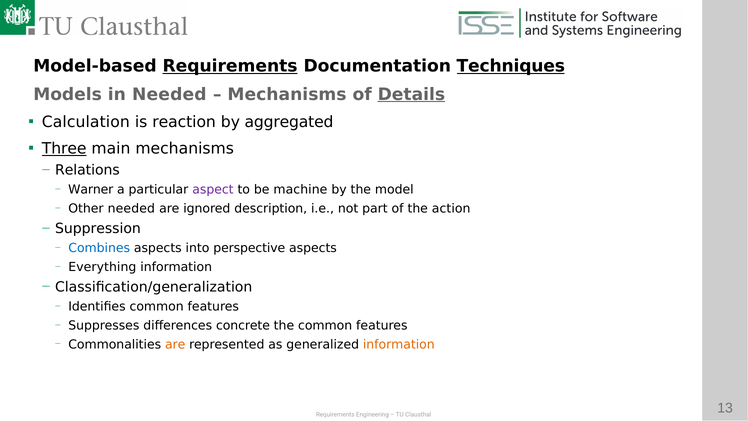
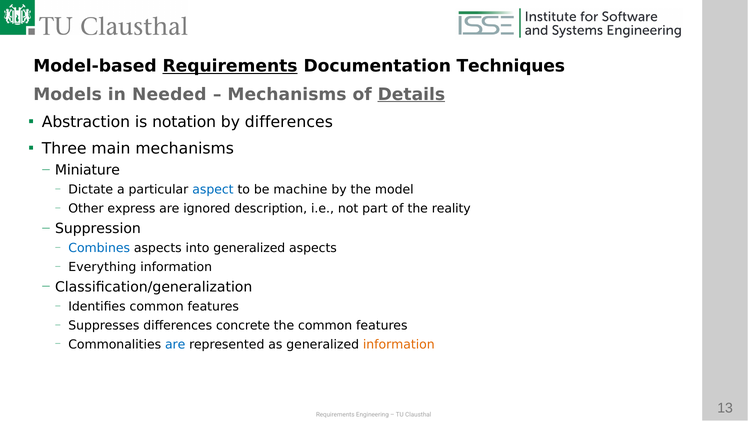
Techniques underline: present -> none (511, 66)
Calculation: Calculation -> Abstraction (86, 122)
reaction: reaction -> notation (184, 122)
by aggregated: aggregated -> differences (289, 122)
Three underline: present -> none (64, 149)
Relations: Relations -> Miniature (87, 170)
Warner: Warner -> Dictate (91, 190)
aspect colour: purple -> blue (213, 190)
Other needed: needed -> express (131, 209)
action: action -> reality (451, 209)
into perspective: perspective -> generalized (249, 248)
are colour: orange -> blue (175, 344)
